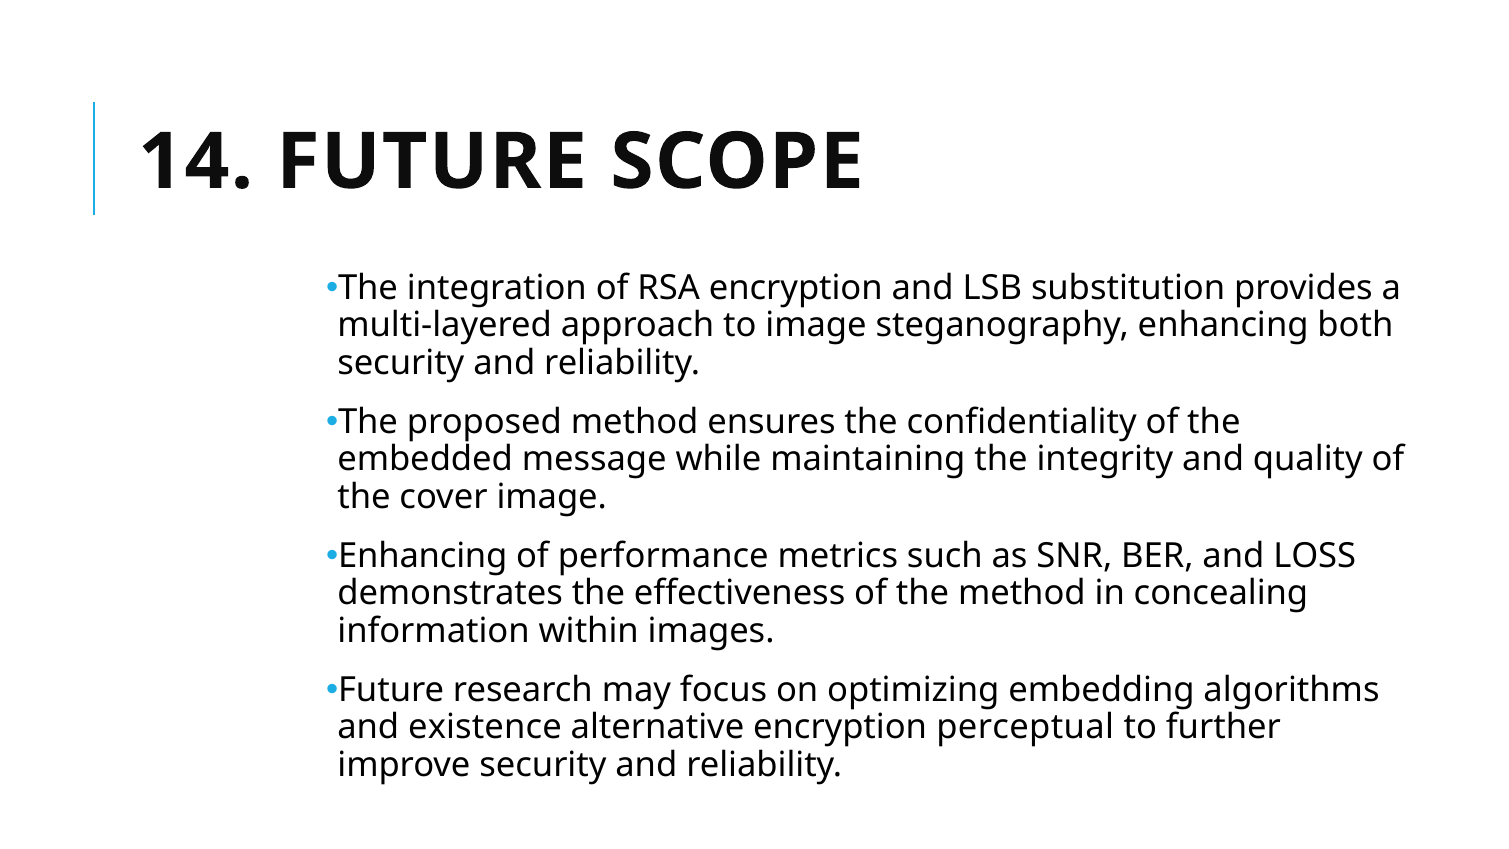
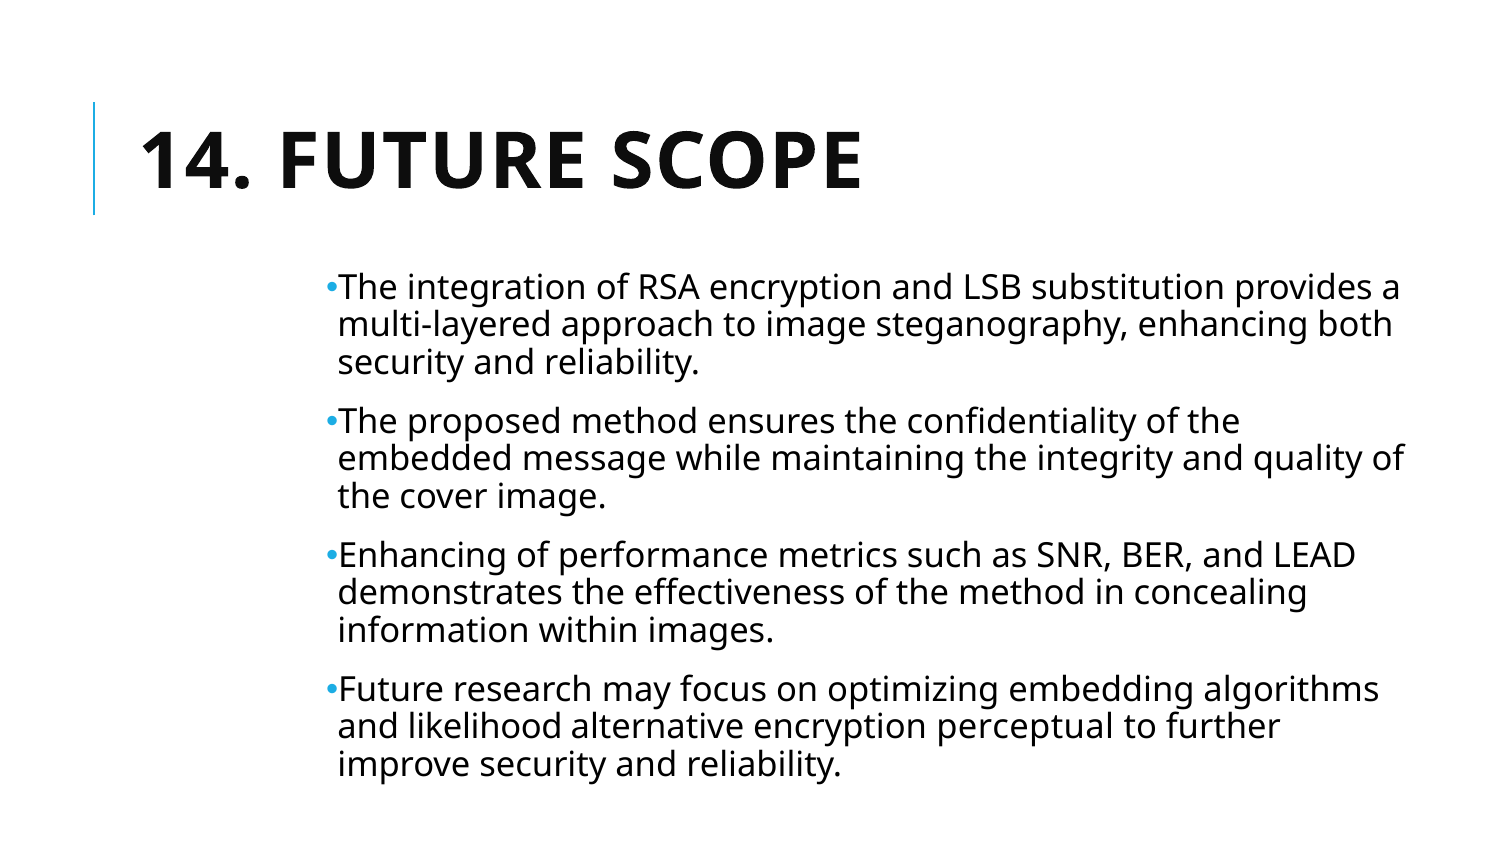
LOSS: LOSS -> LEAD (1315, 556)
existence: existence -> likelihood (485, 727)
